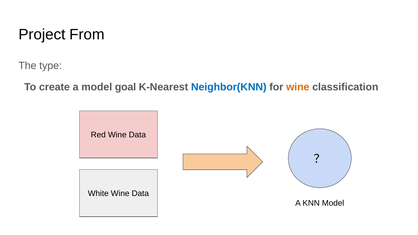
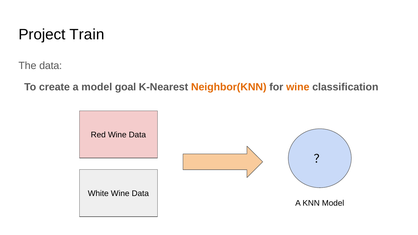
From: From -> Train (87, 35)
The type: type -> data (51, 66)
Neighbor(KNN colour: blue -> orange (229, 87)
